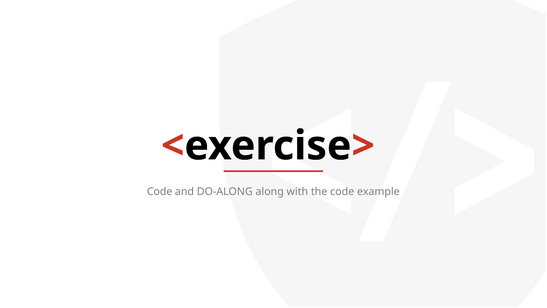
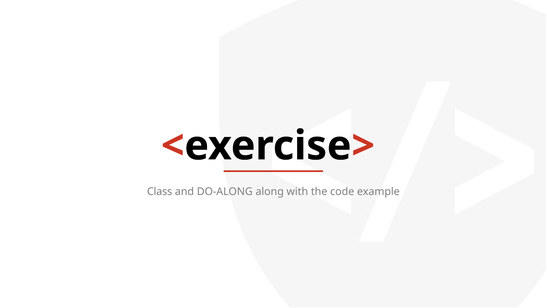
Code: Code -> Class (160, 191)
